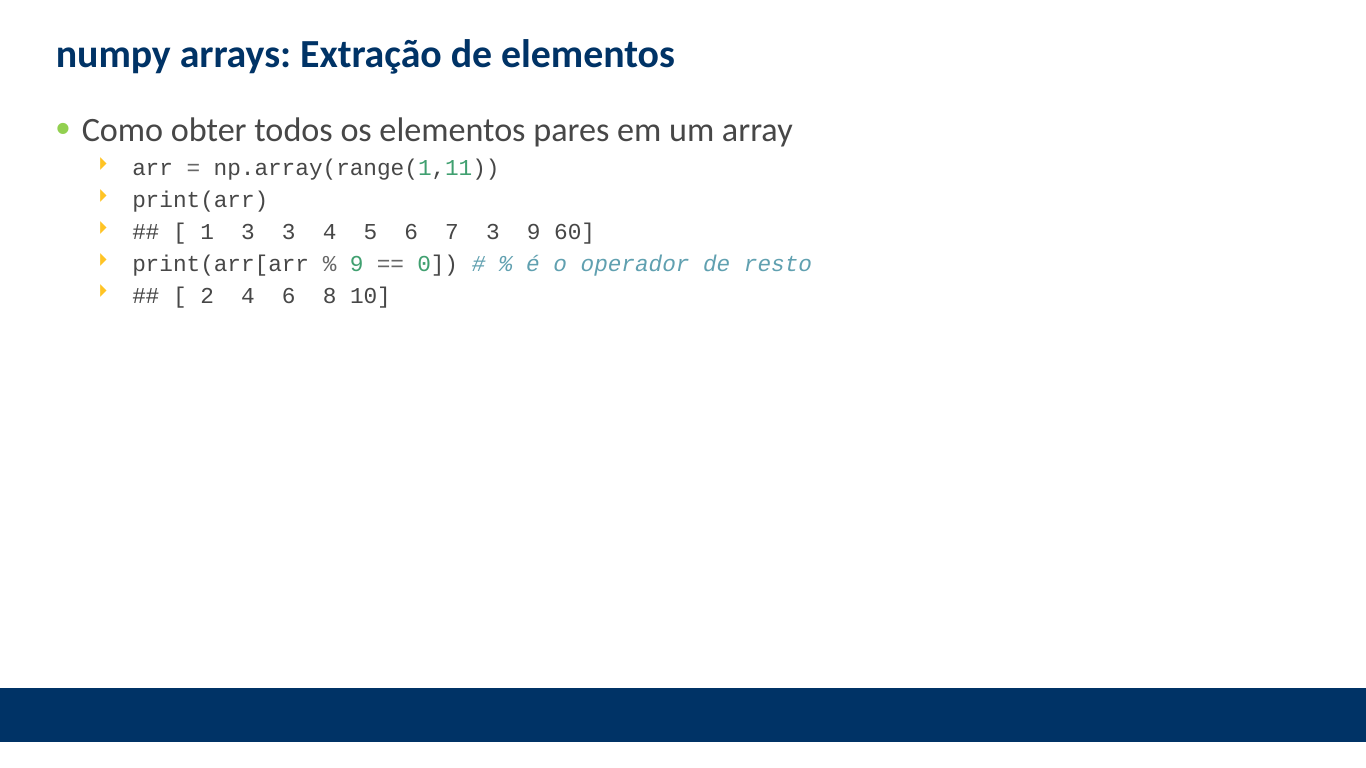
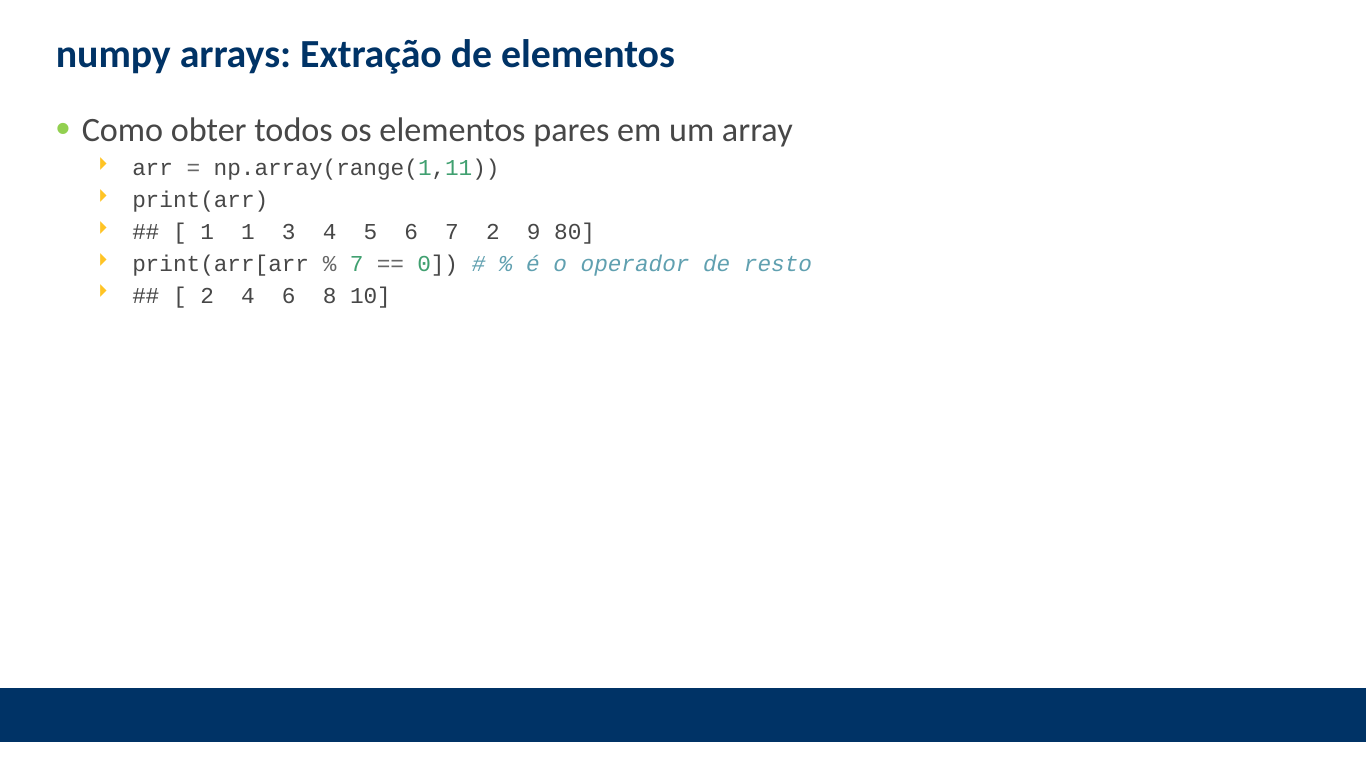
1 3: 3 -> 1 (248, 232)
7 3: 3 -> 2 (493, 232)
60: 60 -> 80 (575, 232)
9: 9 -> 7 (357, 264)
